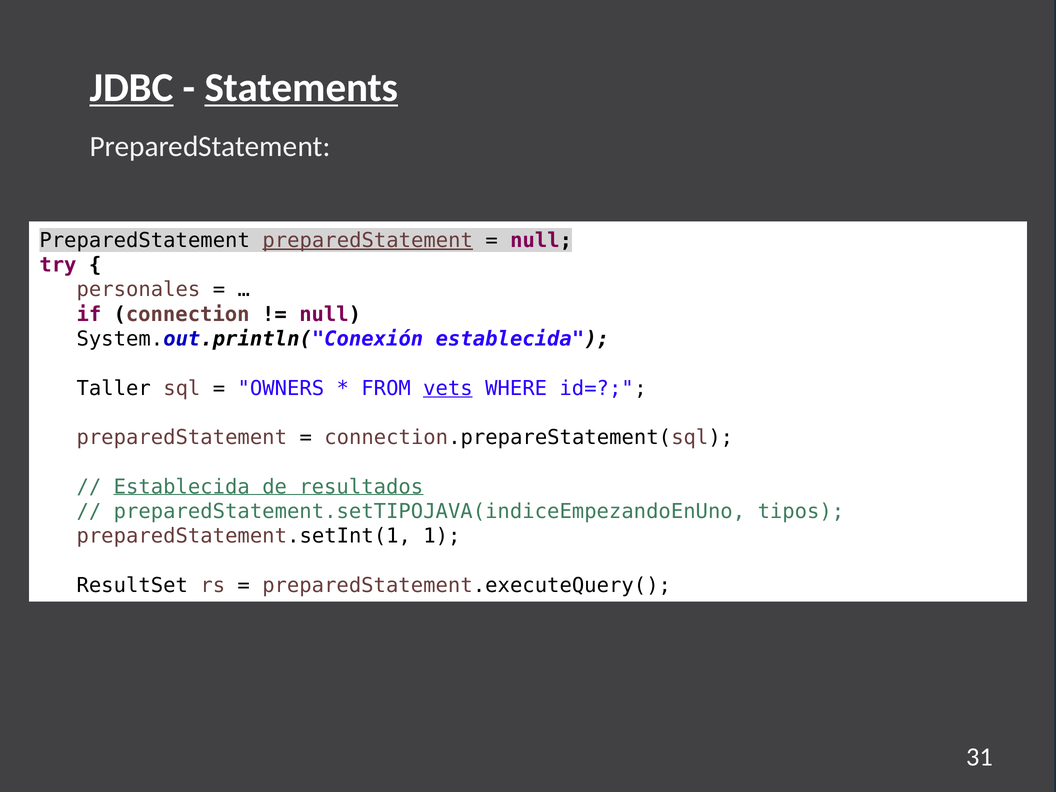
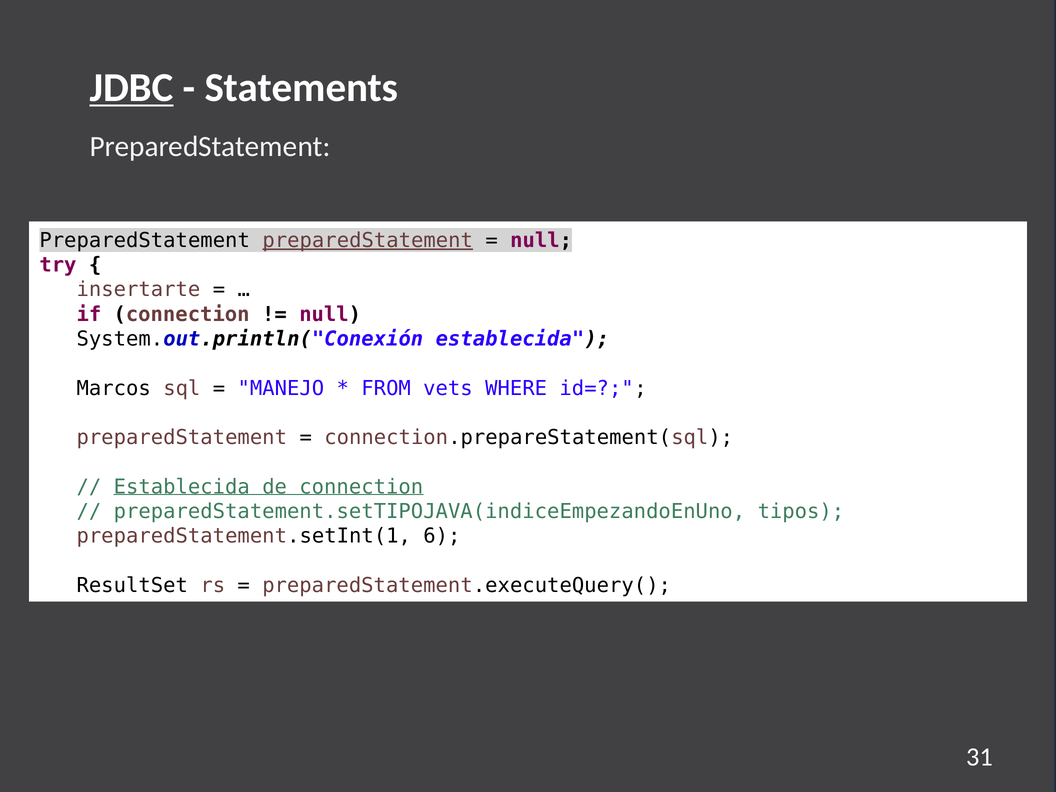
Statements underline: present -> none (301, 88)
personales: personales -> insertarte (138, 290)
Taller: Taller -> Marcos (114, 388)
OWNERS: OWNERS -> MANEJO (281, 388)
vets underline: present -> none (448, 388)
de resultados: resultados -> connection (361, 487)
1: 1 -> 6 (442, 536)
